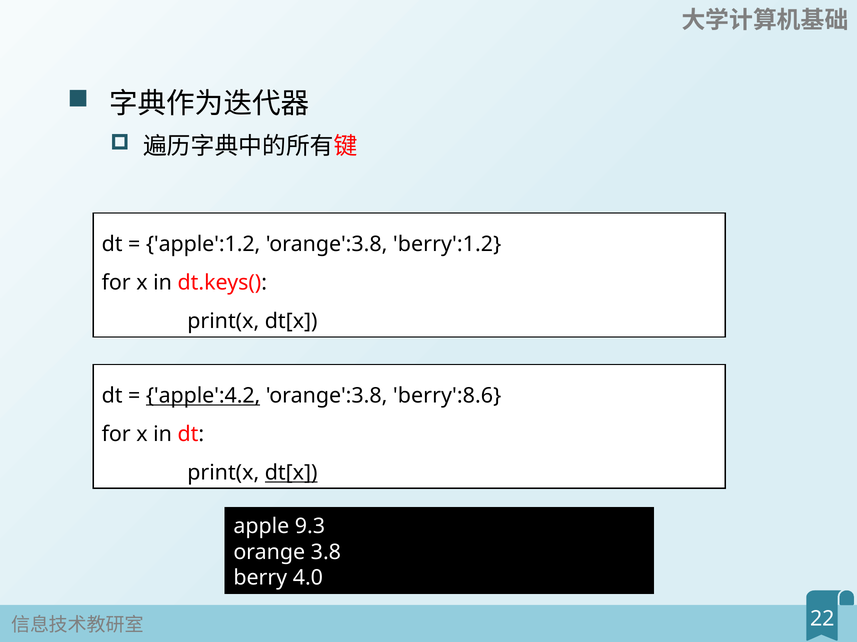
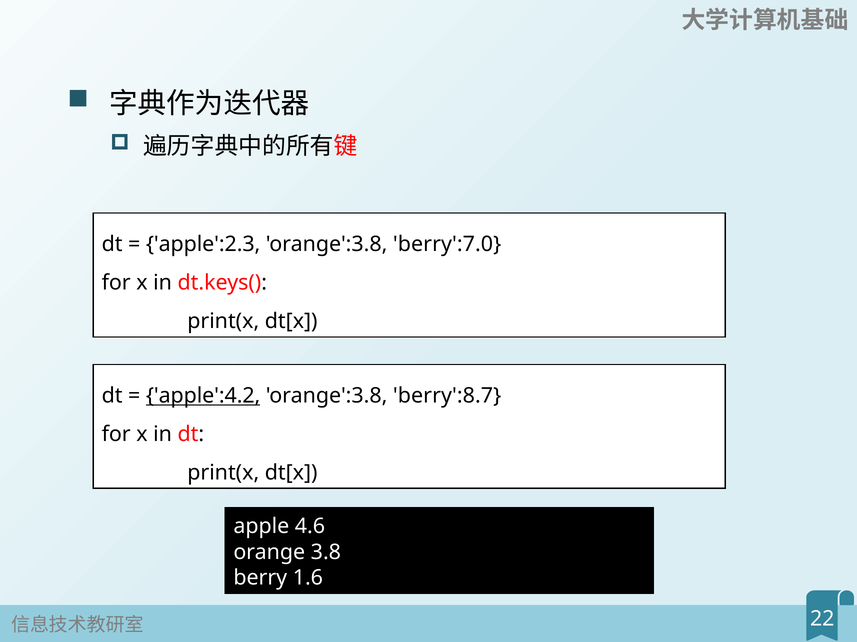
apple':1.2: apple':1.2 -> apple':2.3 (203, 245)
berry':1.2: berry':1.2 -> berry':7.0 (447, 245)
berry':8.6: berry':8.6 -> berry':8.7 (447, 396)
dt[x underline: present -> none (291, 473)
9.3: 9.3 -> 4.6 (310, 527)
4.0: 4.0 -> 1.6 (308, 578)
